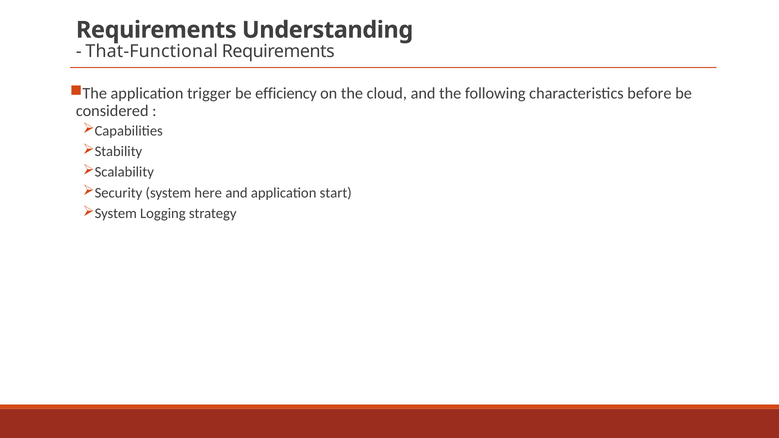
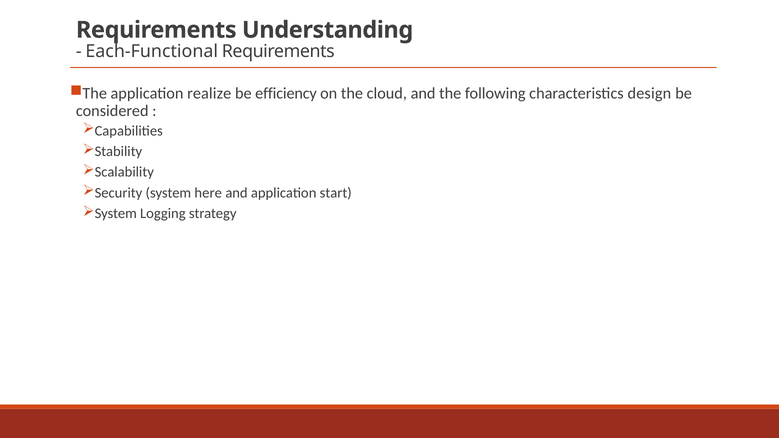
That-Functional: That-Functional -> Each-Functional (152, 51)
trigger: trigger -> realize (209, 93)
before: before -> design (649, 93)
